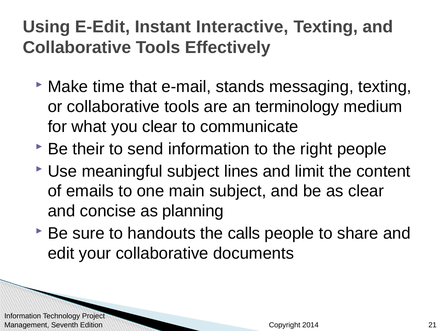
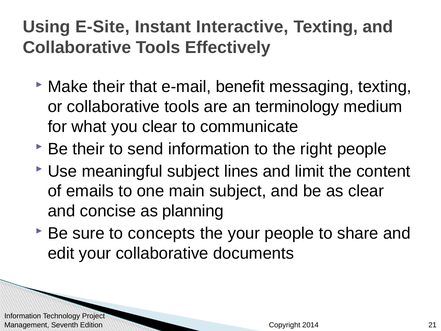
E-Edit: E-Edit -> E-Site (102, 27)
Make time: time -> their (109, 87)
stands: stands -> benefit (240, 87)
handouts: handouts -> concepts (162, 233)
the calls: calls -> your (244, 233)
